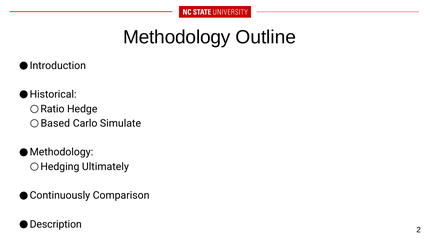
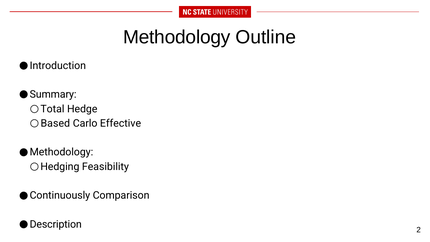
Historical: Historical -> Summary (53, 94)
Ratio: Ratio -> Total (52, 109)
Simulate: Simulate -> Effective (121, 123)
Ultimately: Ultimately -> Feasibility (105, 167)
